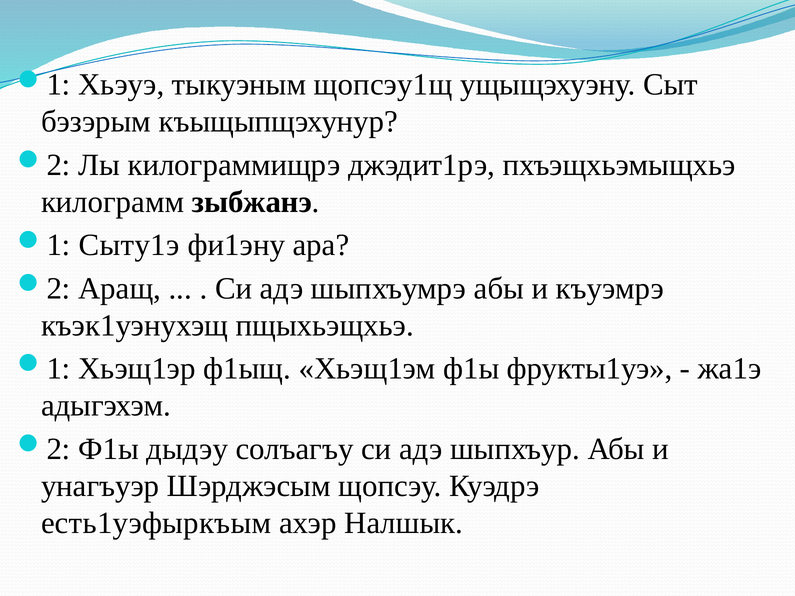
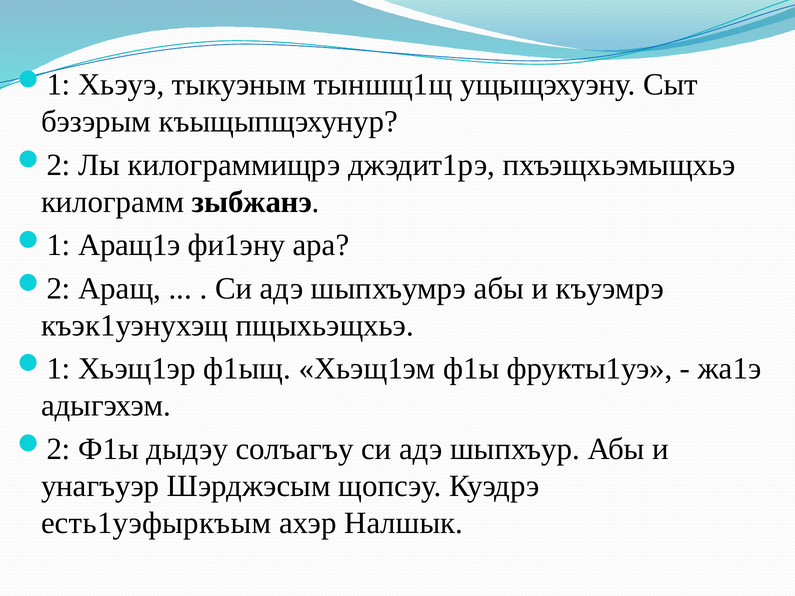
щопсэу1щ: щопсэу1щ -> тыншщ1щ (383, 85)
Сыту1э: Сыту1э -> Аращ1э (129, 245)
